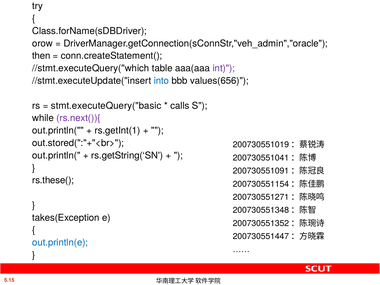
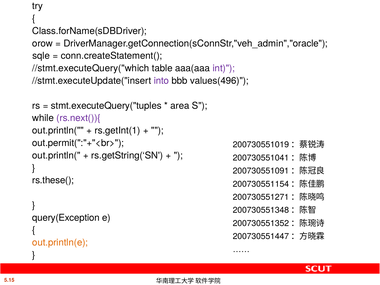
then: then -> sqle (41, 56)
into colour: blue -> purple (161, 81)
values(656: values(656 -> values(496 (219, 81)
stmt.executeQuery("basic: stmt.executeQuery("basic -> stmt.executeQuery("tuples (106, 106)
calls: calls -> area (180, 106)
out.stored(":"+"<br>: out.stored(":"+"<br> -> out.permit(":"+"<br> (78, 143)
takes(Exception: takes(Exception -> query(Exception (66, 218)
out.println(e colour: blue -> orange (60, 243)
